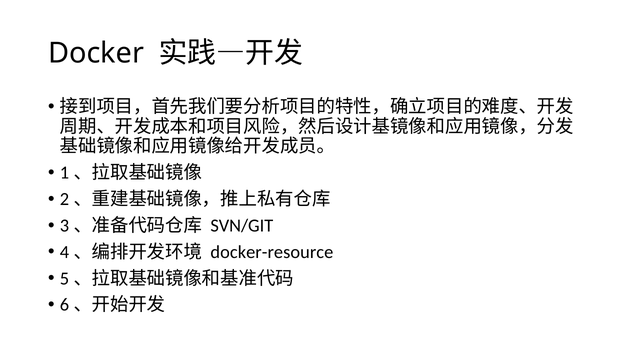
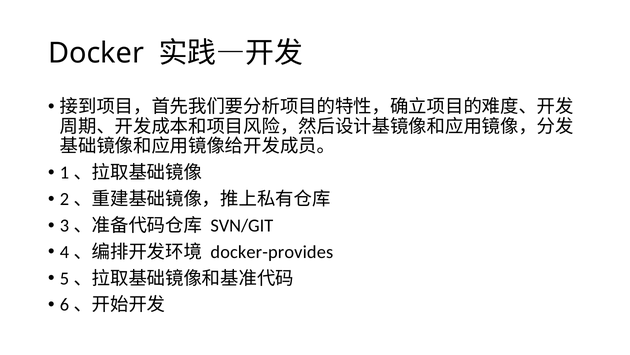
docker-resource: docker-resource -> docker-provides (272, 252)
